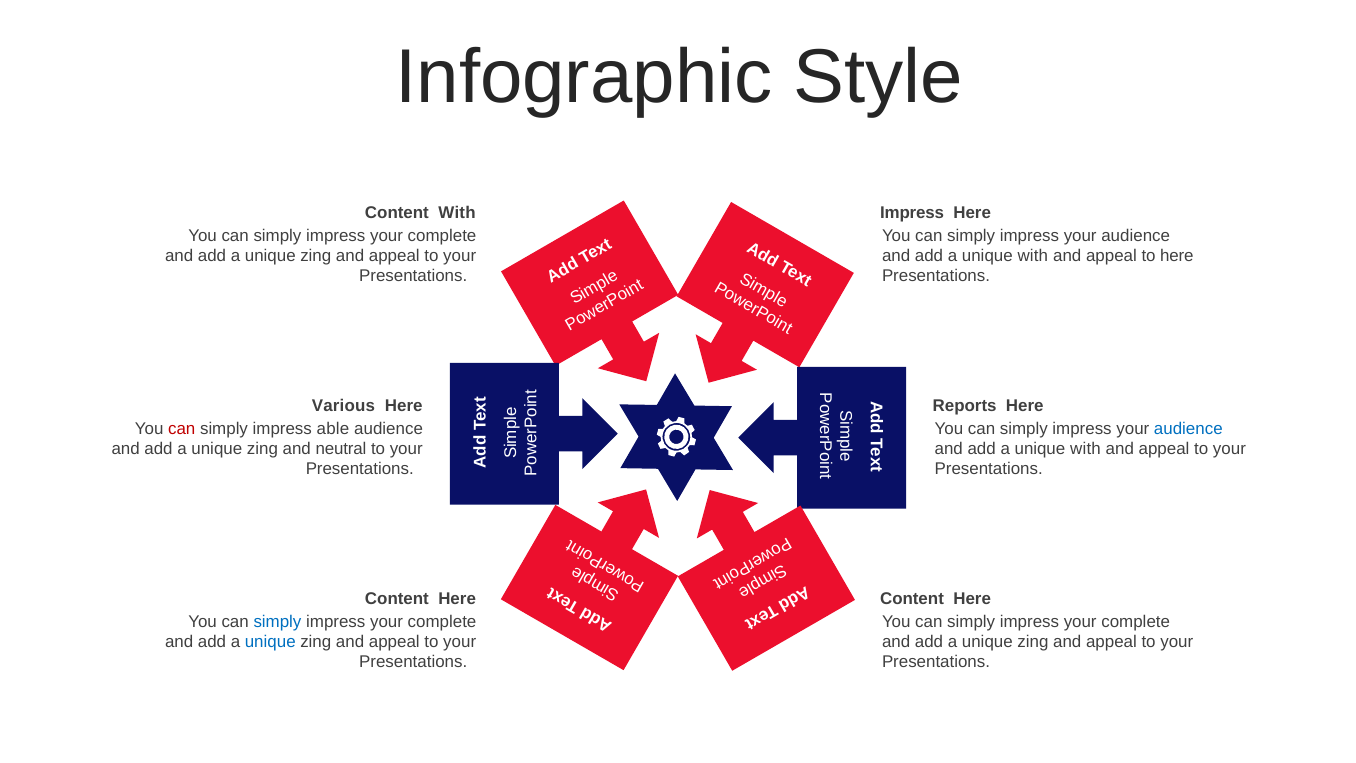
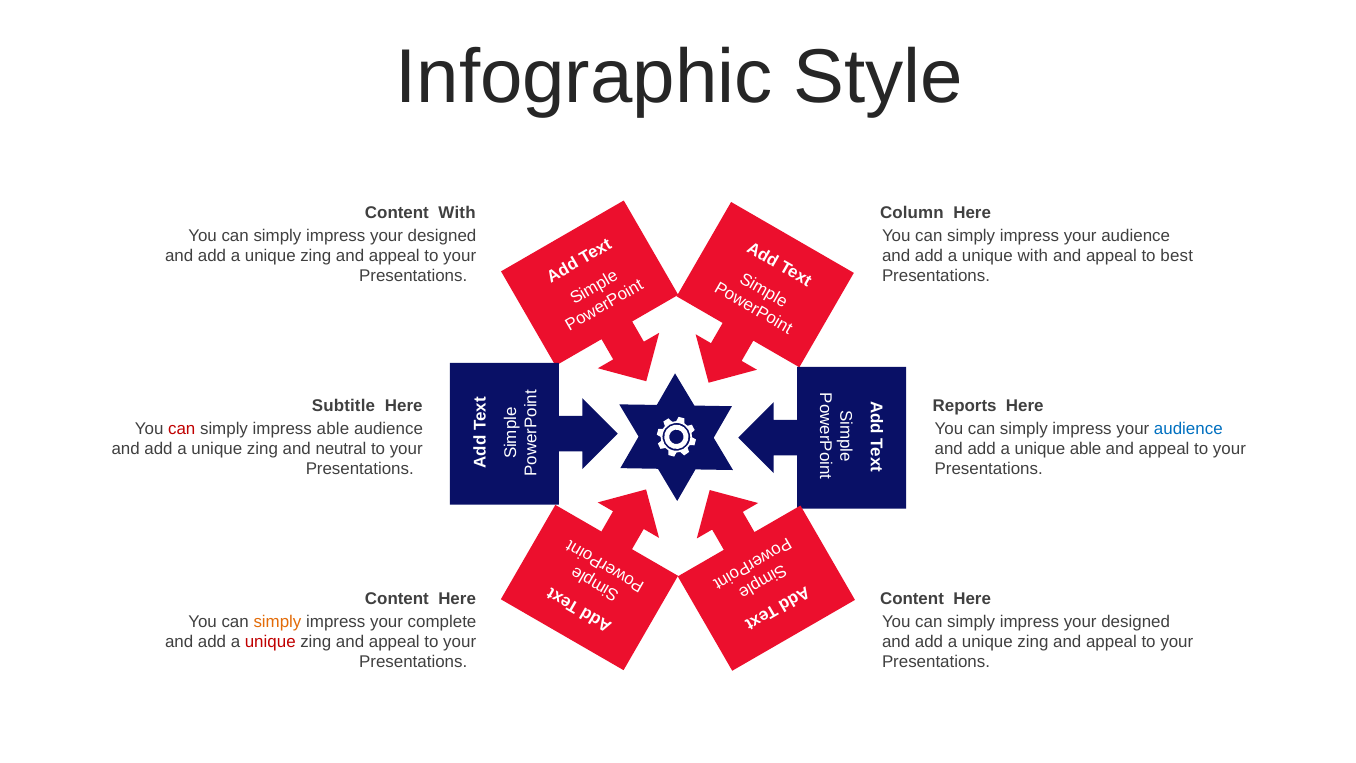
Impress: Impress -> Column (912, 212)
complete: complete -> designed (442, 236)
to here: here -> best (1177, 256)
Various: Various -> Subtitle (343, 405)
with: with -> able (1086, 449)
simply colour: blue -> orange (277, 621)
complete: complete -> designed (1136, 621)
unique colour: blue -> red (270, 642)
